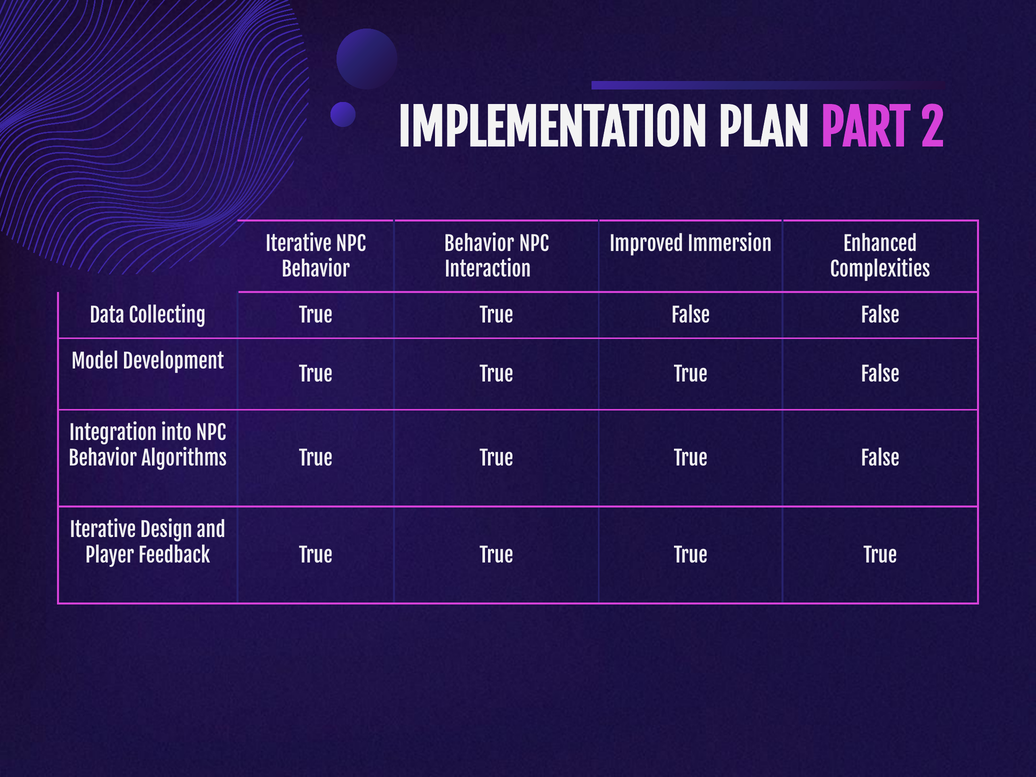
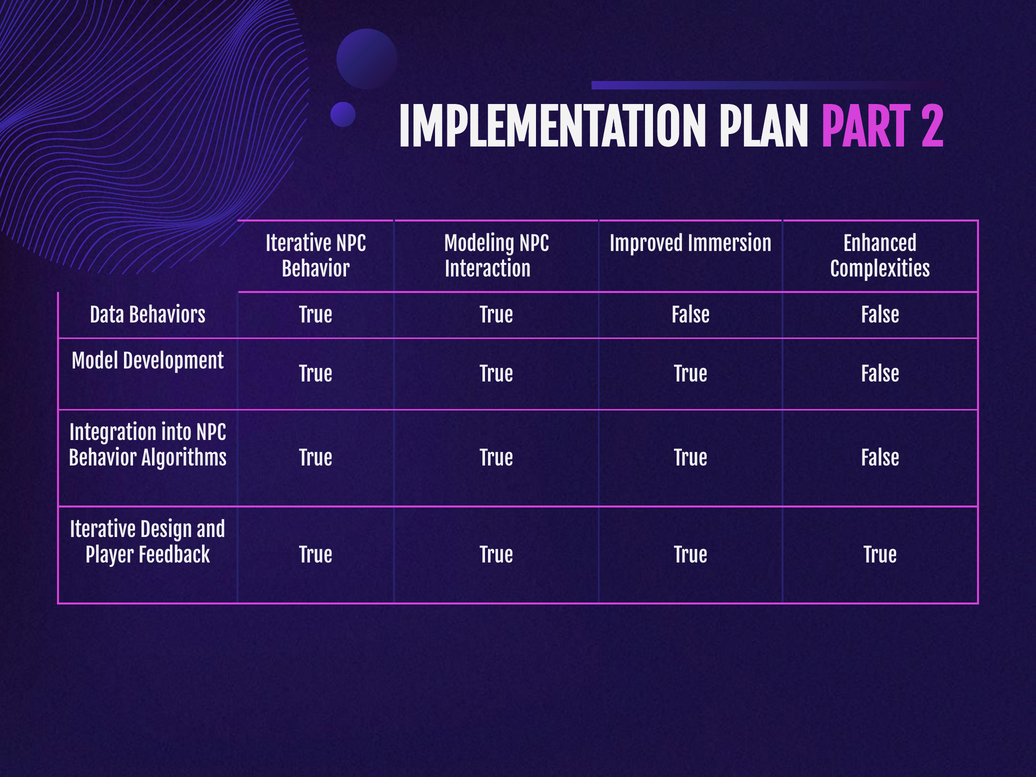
Behavior: Behavior -> Modeling (479, 245)
Collecting: Collecting -> Behaviors (167, 316)
